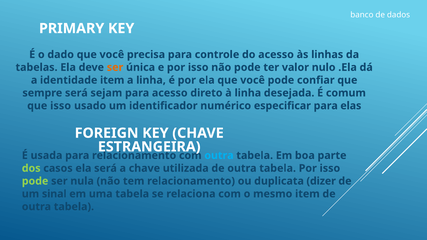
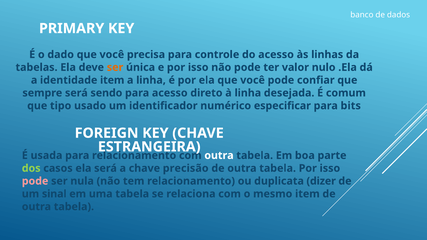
sejam: sejam -> sendo (106, 93)
que isso: isso -> tipo (61, 106)
elas: elas -> bits (351, 106)
outra colour: light blue -> white (219, 156)
utilizada: utilizada -> precisão (186, 168)
pode colour: light green -> pink (35, 181)
